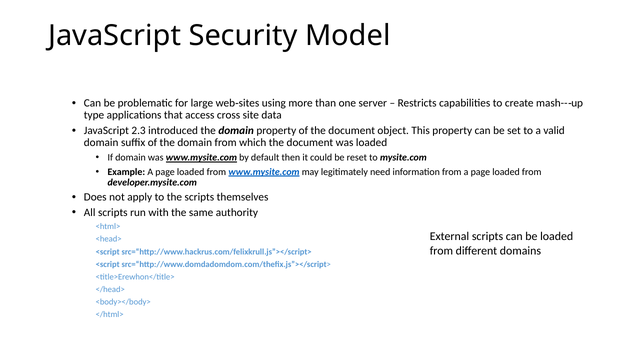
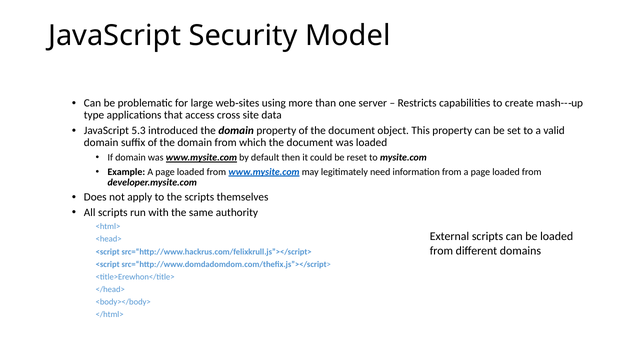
2.3: 2.3 -> 5.3 (139, 131)
